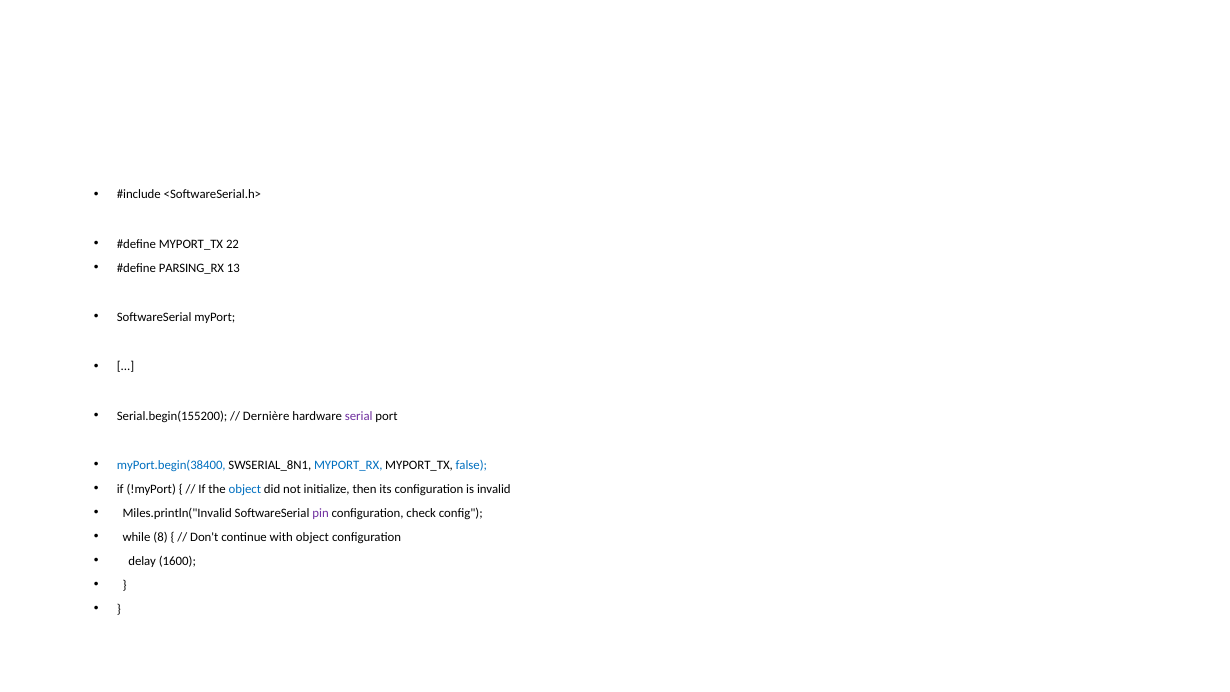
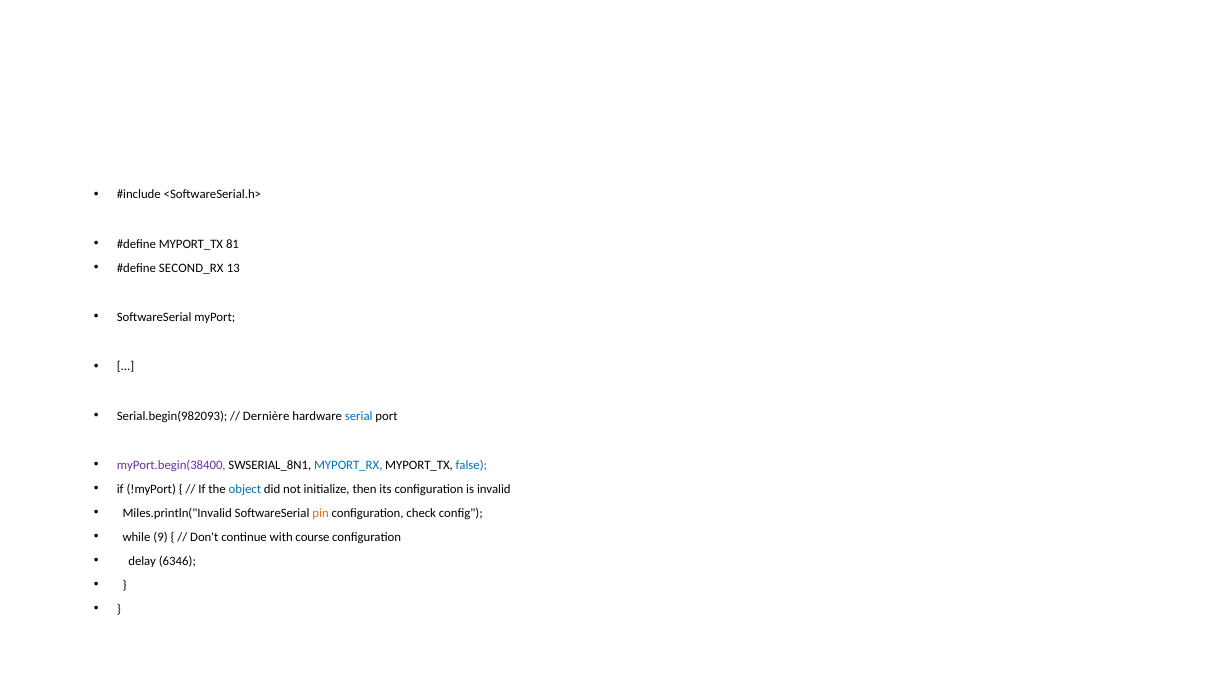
22: 22 -> 81 (232, 244)
PARSING_RX: PARSING_RX -> SECOND_RX (191, 268)
Serial.begin(155200: Serial.begin(155200 -> Serial.begin(982093 (172, 416)
serial colour: purple -> blue (359, 416)
myPort.begin(38400 colour: blue -> purple (171, 465)
pin colour: purple -> orange (321, 513)
8: 8 -> 9 (161, 537)
with object: object -> course (313, 537)
1600: 1600 -> 6346 (177, 561)
